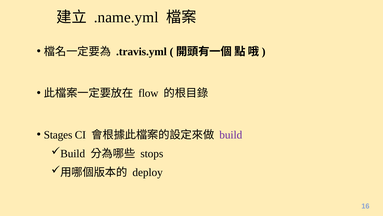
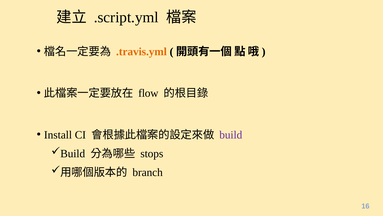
.name.yml: .name.yml -> .script.yml (126, 17)
.travis.yml colour: black -> orange (141, 51)
Stages: Stages -> Install (58, 134)
deploy: deploy -> branch (148, 172)
